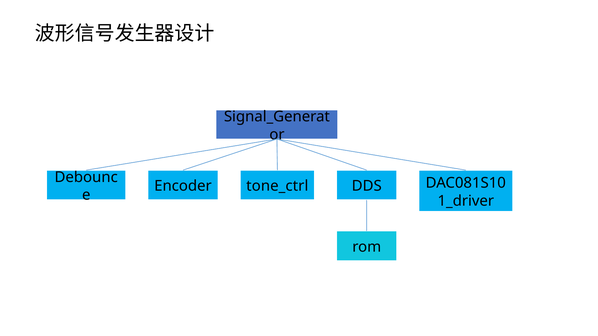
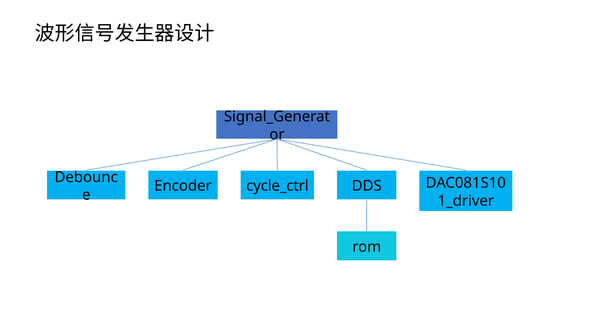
tone_ctrl: tone_ctrl -> cycle_ctrl (277, 186)
